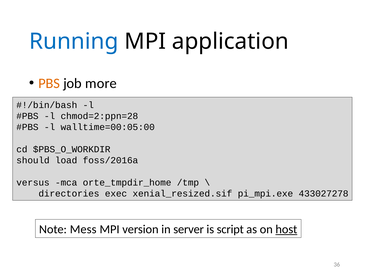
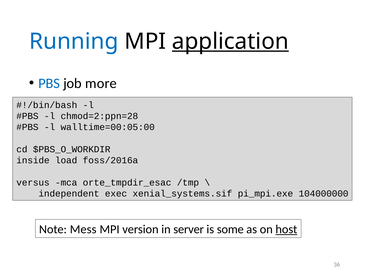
application underline: none -> present (230, 41)
PBS colour: orange -> blue (49, 83)
should: should -> inside (33, 160)
orte_tmpdir_home: orte_tmpdir_home -> orte_tmpdir_esac (127, 182)
directories: directories -> independent (69, 193)
xenial_resized.sif: xenial_resized.sif -> xenial_systems.sif (182, 193)
433027278: 433027278 -> 104000000 (324, 193)
script: script -> some (230, 229)
